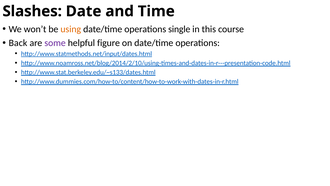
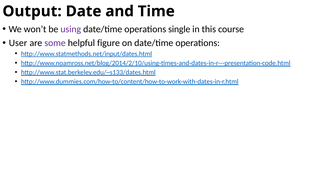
Slashes: Slashes -> Output (32, 11)
using colour: orange -> purple (71, 29)
Back: Back -> User (18, 43)
